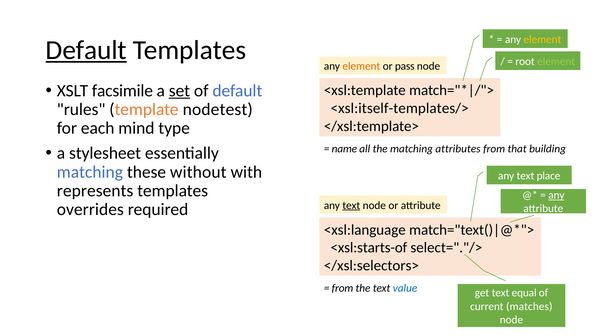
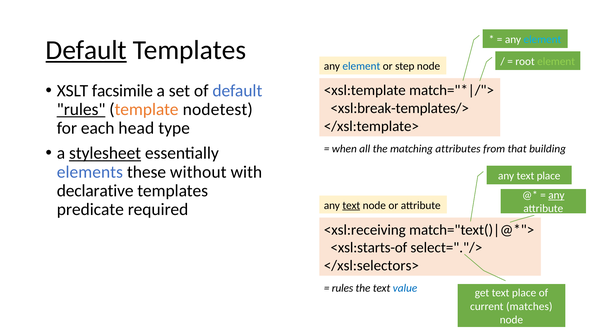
element colour: yellow -> light blue (542, 40)
element colour: orange -> blue (361, 66)
pass: pass -> step (405, 66)
set underline: present -> none (179, 91)
<xsl:itself-templates/>: <xsl:itself-templates/> -> <xsl:break-templates/> (400, 108)
rules underline: none -> present (81, 110)
mind: mind -> head (136, 128)
name: name -> when (344, 149)
stylesheet underline: none -> present (105, 153)
matching: matching -> elements (90, 172)
represents: represents -> declarative (95, 191)
overrides: overrides -> predicate (90, 210)
<xsl:language: <xsl:language -> <xsl:receiving (365, 230)
from: from -> rules (343, 289)
get text equal: equal -> place (524, 293)
